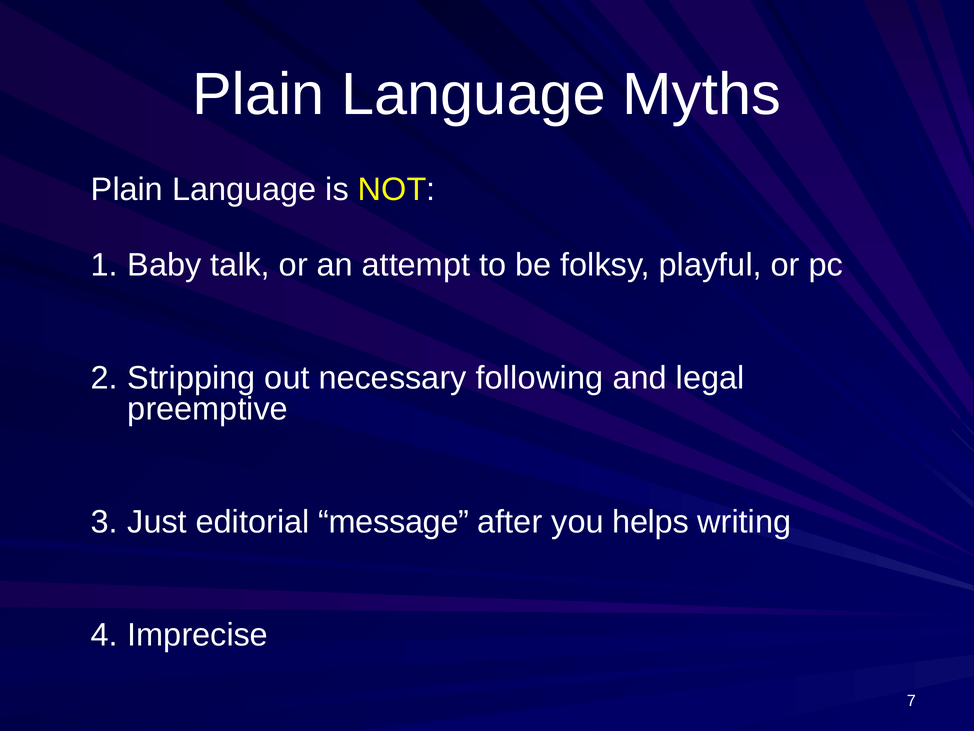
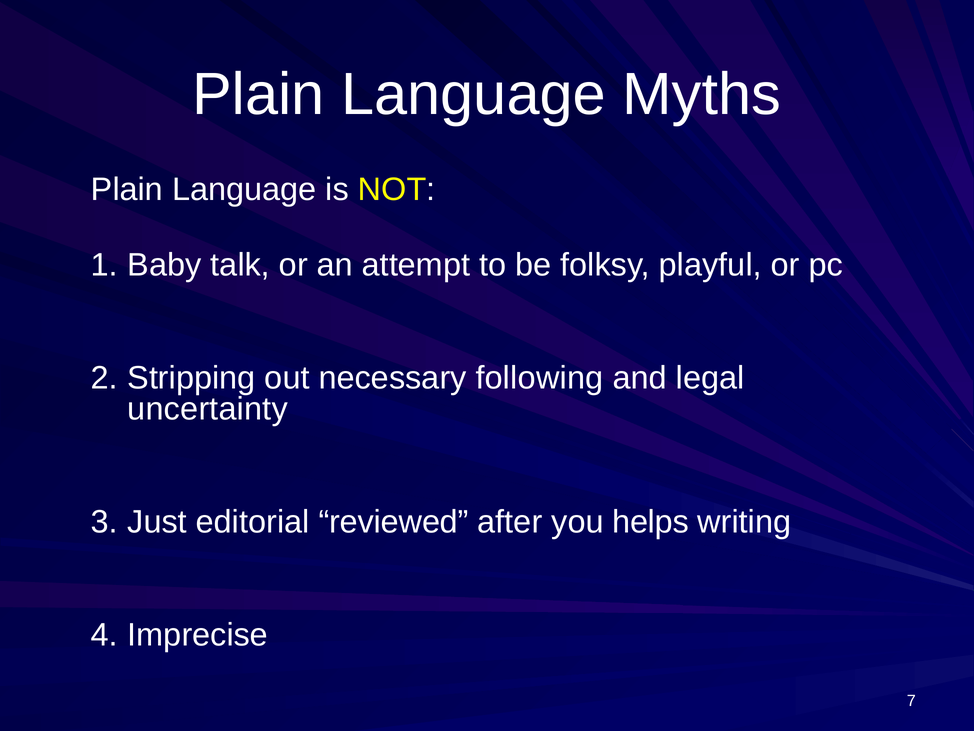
preemptive: preemptive -> uncertainty (208, 409)
message: message -> reviewed (394, 522)
